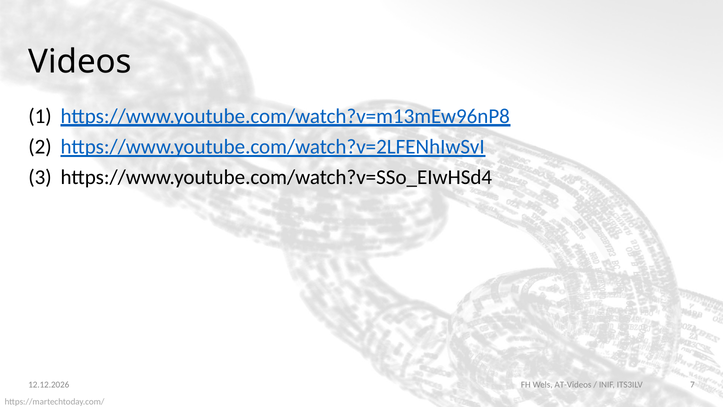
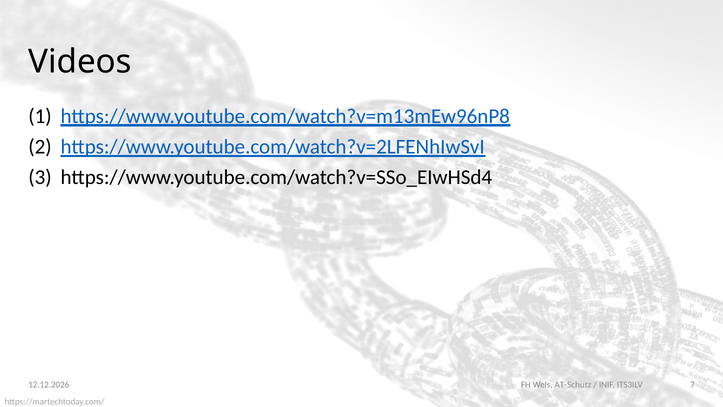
AT-Videos: AT-Videos -> AT-Schutz (573, 385)
